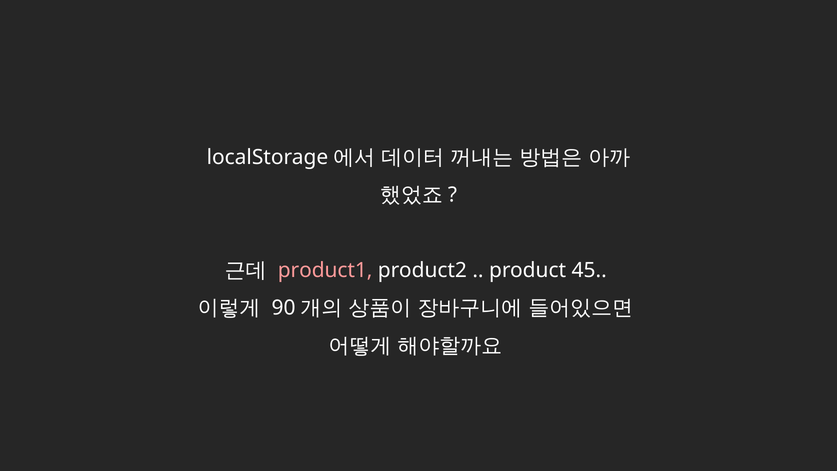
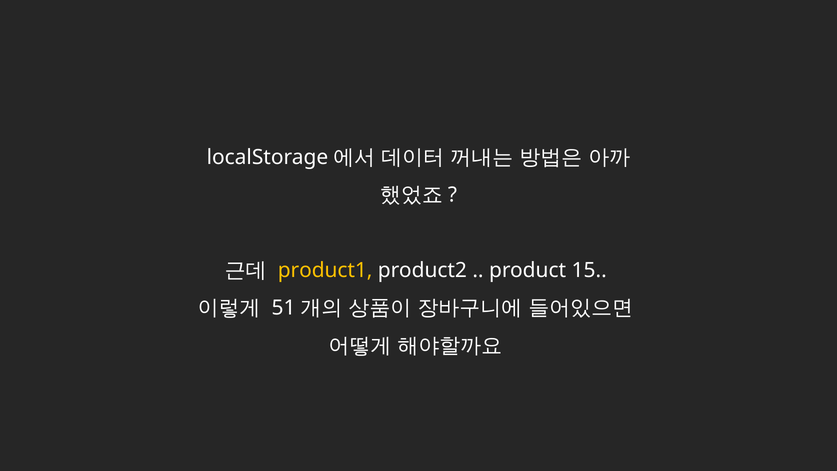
product1 colour: pink -> yellow (325, 270)
45: 45 -> 15 (589, 270)
90: 90 -> 51 (284, 308)
